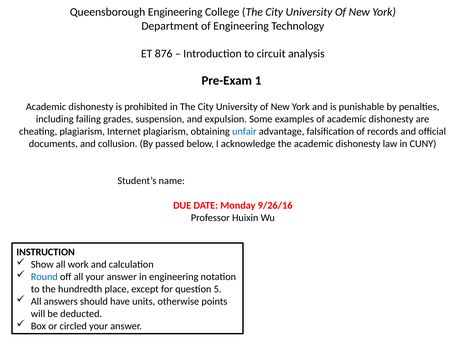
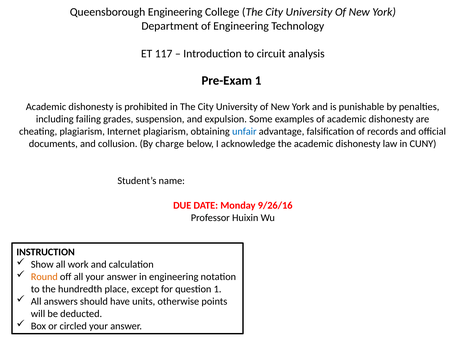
876: 876 -> 117 (164, 54)
passed: passed -> charge (170, 144)
Round colour: blue -> orange (44, 276)
question 5: 5 -> 1 (218, 289)
